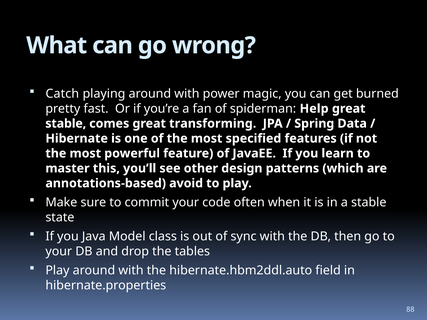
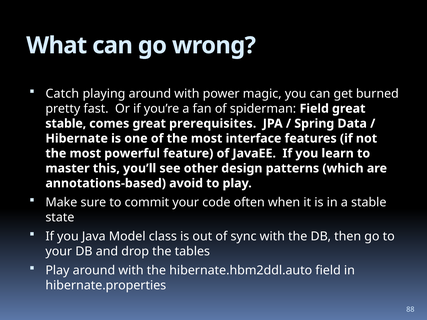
spiderman Help: Help -> Field (314, 109)
transforming: transforming -> prerequisites (213, 124)
specified: specified -> interface (253, 139)
